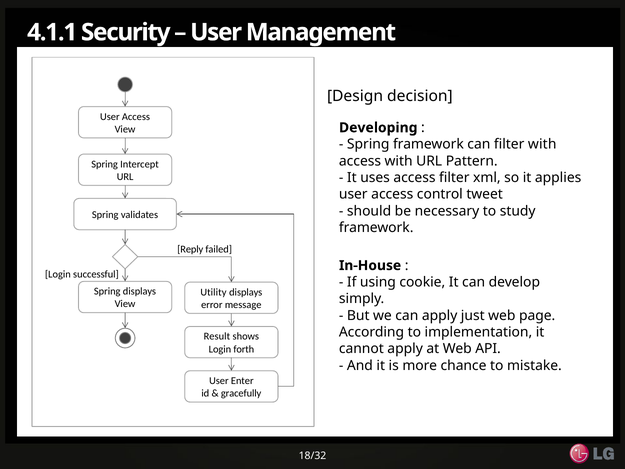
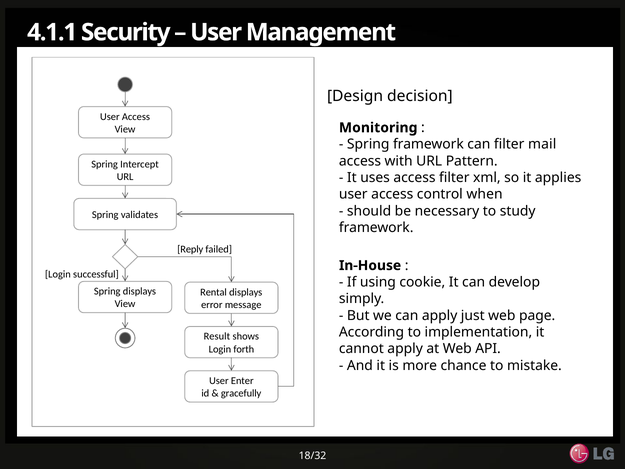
Developing: Developing -> Monitoring (378, 128)
filter with: with -> mail (542, 144)
tweet: tweet -> when (485, 194)
Utility: Utility -> Rental (214, 292)
